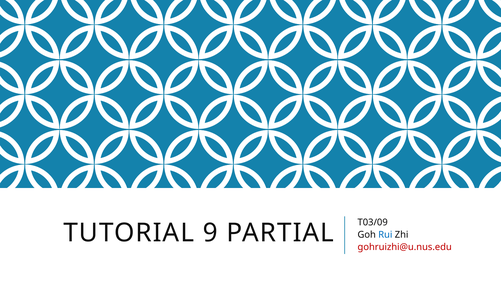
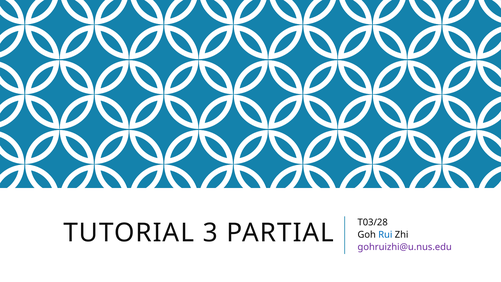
T03/09: T03/09 -> T03/28 (373, 222)
9: 9 -> 3 (210, 233)
gohruizhi@u.nus.edu colour: red -> purple (405, 247)
